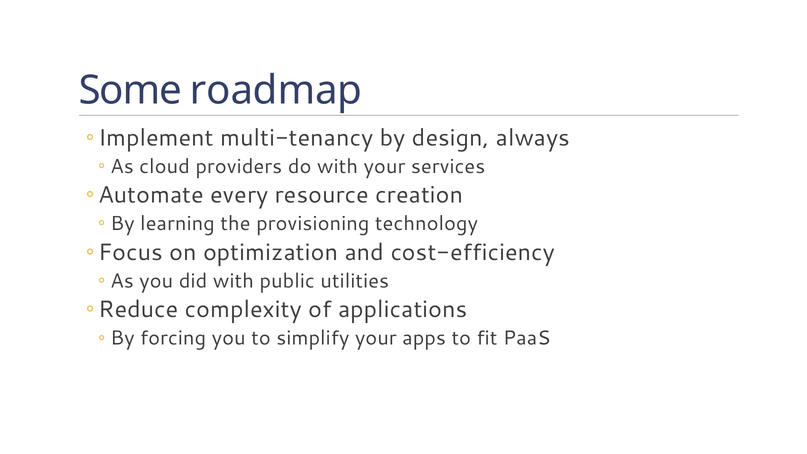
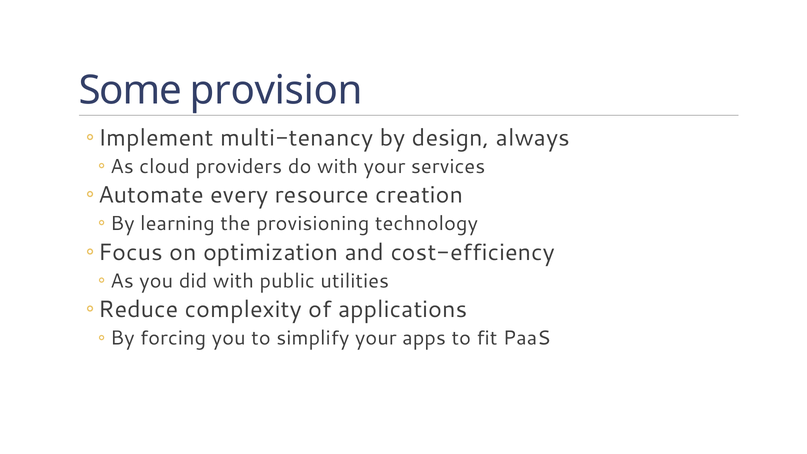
roadmap: roadmap -> provision (276, 90)
